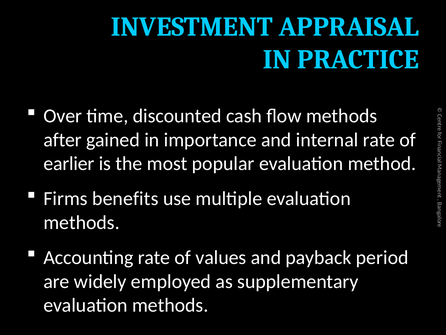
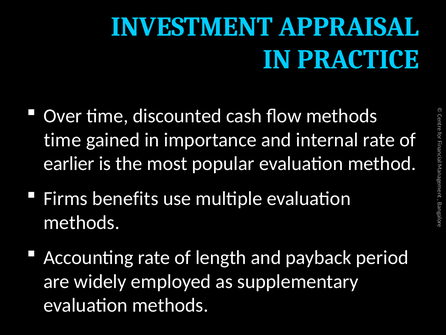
after: after -> time (62, 140)
values: values -> length (221, 257)
